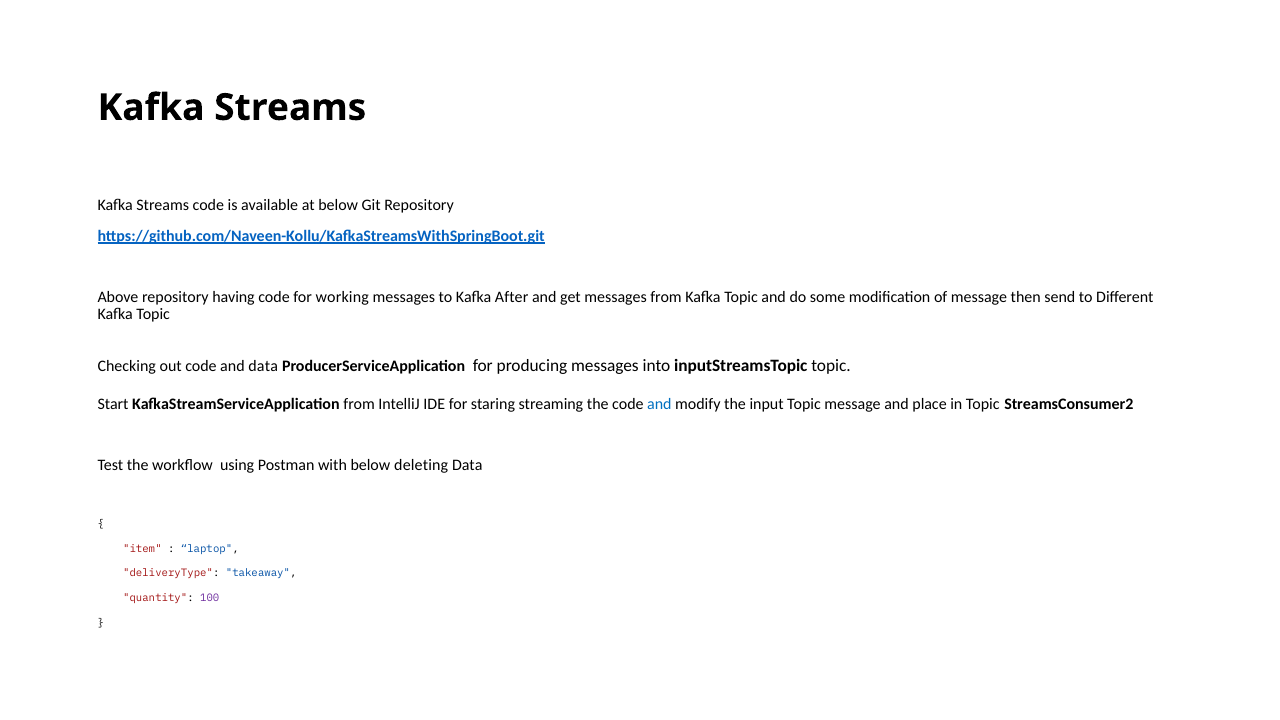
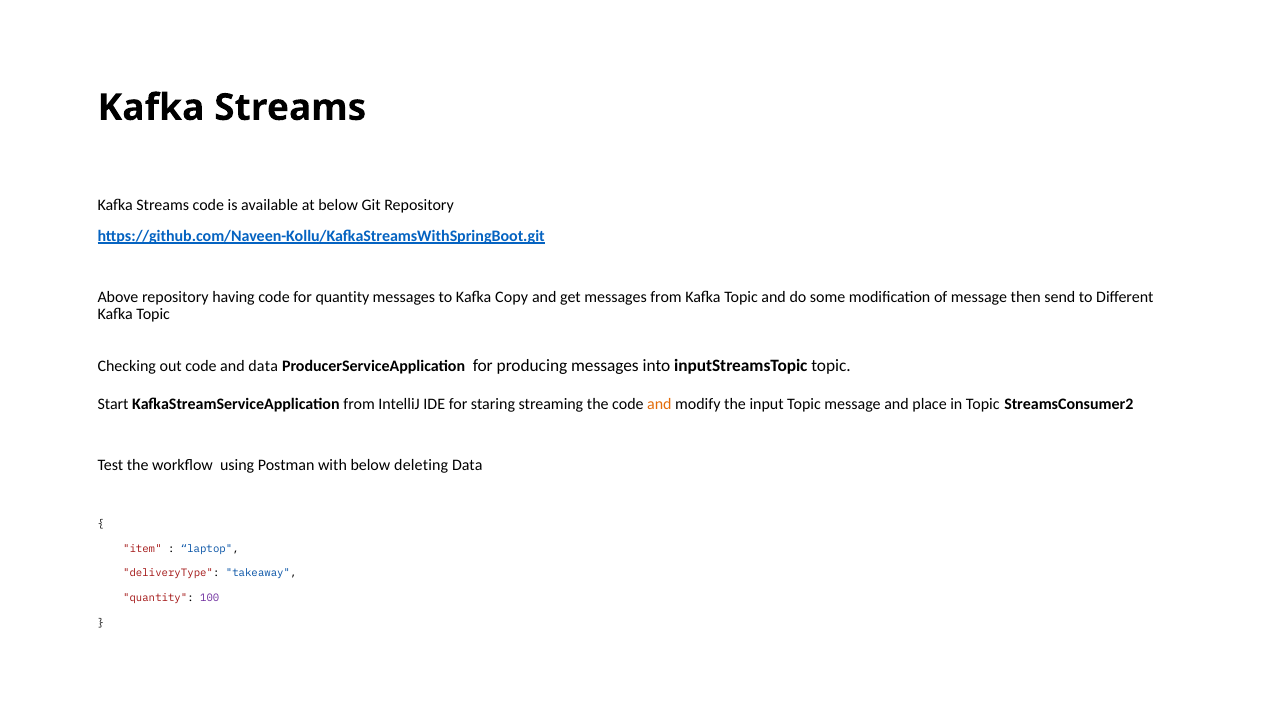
for working: working -> quantity (342, 297)
After: After -> Copy (512, 297)
and colour: blue -> orange (659, 404)
